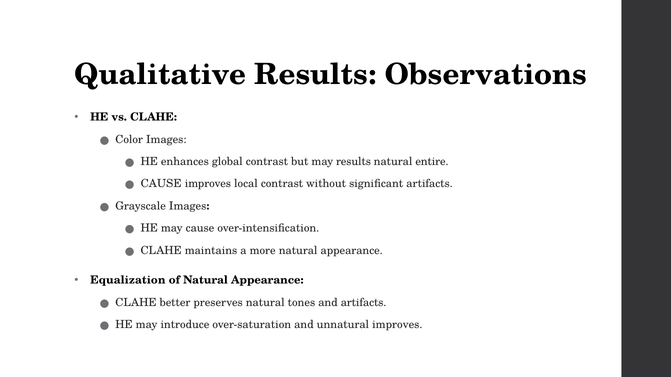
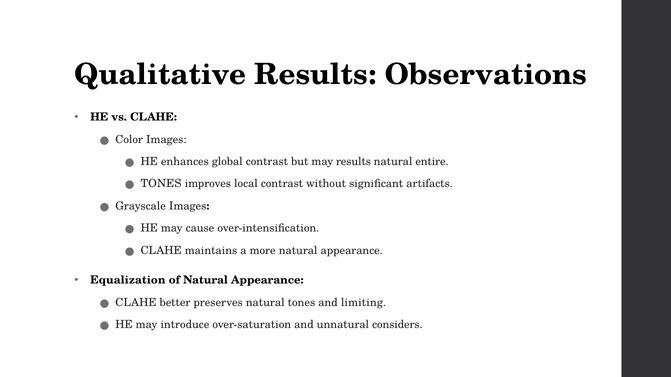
CAUSE: CAUSE -> TONES (161, 184)
and artifacts: artifacts -> limiting (364, 303)
unnatural improves: improves -> considers (397, 325)
